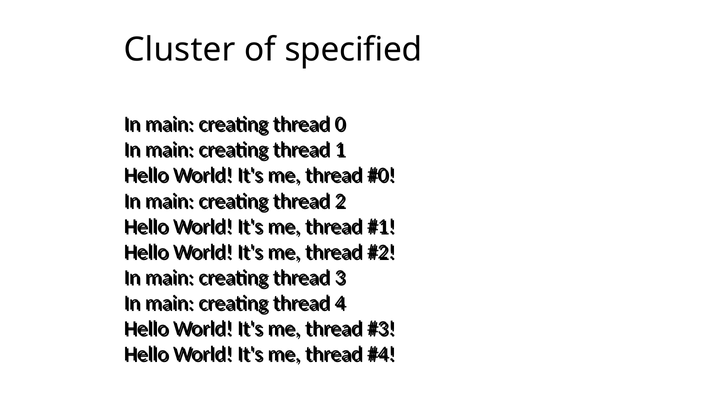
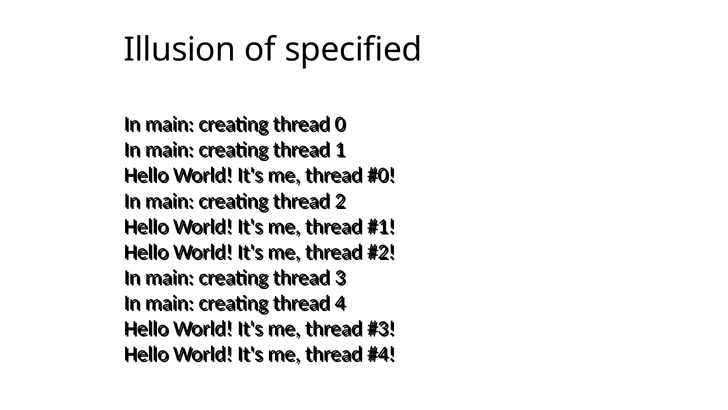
Cluster: Cluster -> Illusion (180, 49)
